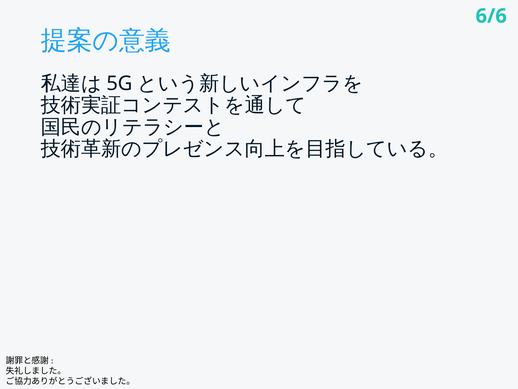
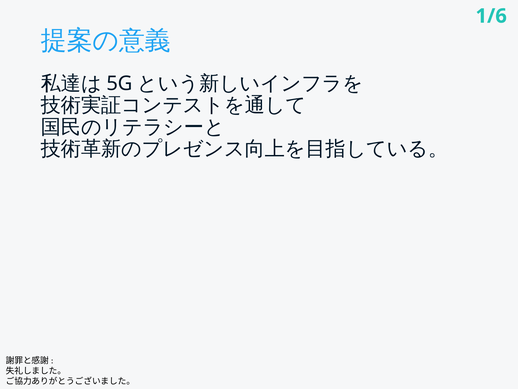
6/6: 6/6 -> 1/6 (491, 16)
